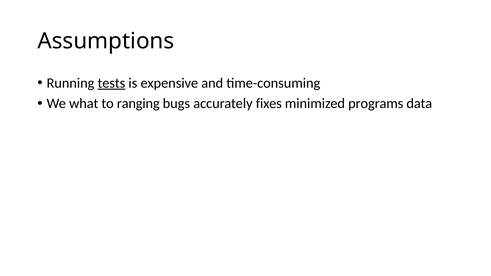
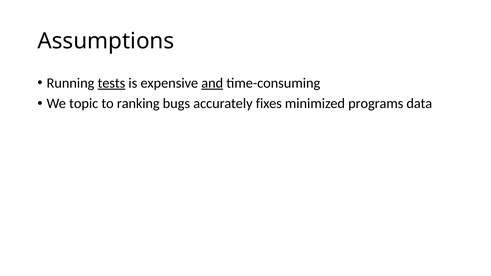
and underline: none -> present (212, 83)
what: what -> topic (84, 104)
ranging: ranging -> ranking (138, 104)
